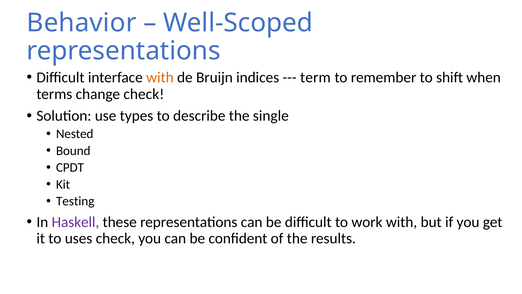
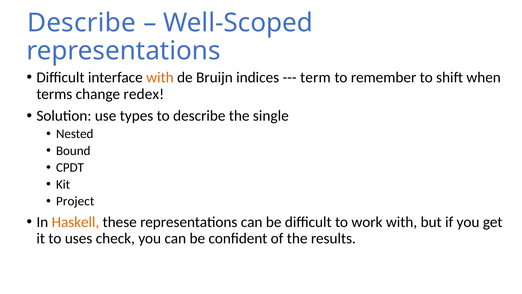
Behavior: Behavior -> Describe (81, 23)
change check: check -> redex (144, 94)
Testing: Testing -> Project (75, 201)
Haskell colour: purple -> orange (75, 222)
